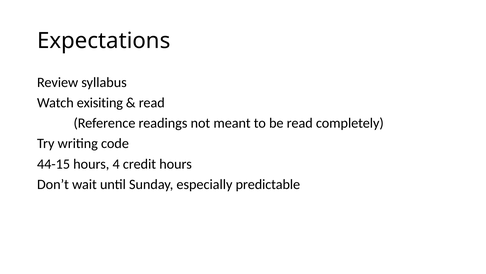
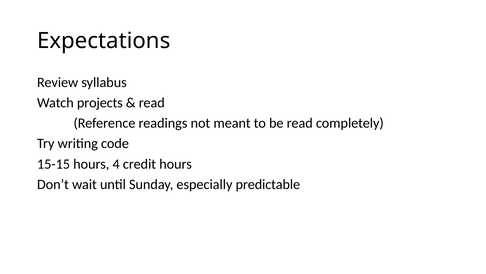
exisiting: exisiting -> projects (100, 103)
44-15: 44-15 -> 15-15 (54, 164)
